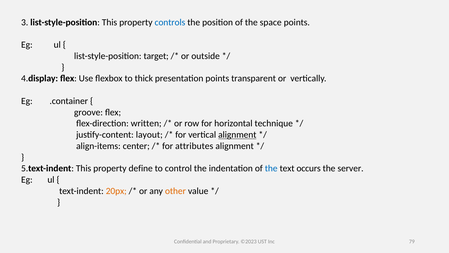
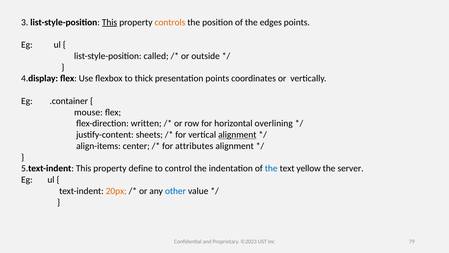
This underline: none -> present (110, 22)
controls colour: blue -> orange (170, 22)
space: space -> edges (271, 22)
target: target -> called (156, 56)
transparent: transparent -> coordinates (254, 78)
groove: groove -> mouse (88, 112)
technique: technique -> overlining (274, 123)
layout: layout -> sheets (149, 135)
occurs: occurs -> yellow (309, 168)
other colour: orange -> blue (175, 191)
